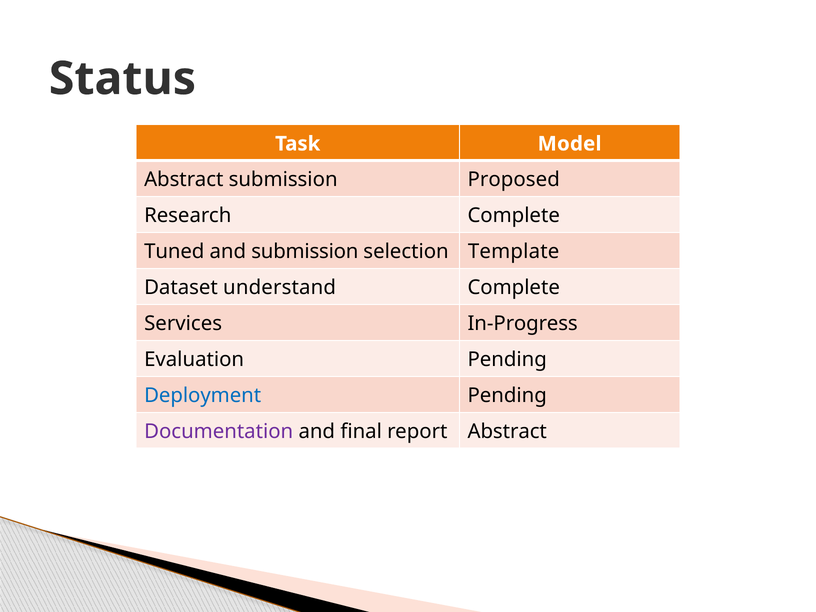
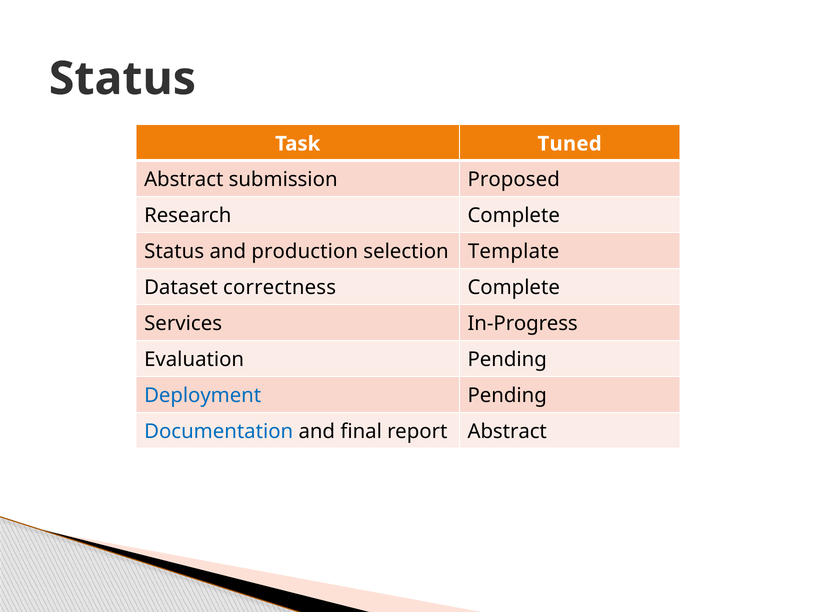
Model: Model -> Tuned (570, 144)
Tuned: Tuned -> Status (174, 252)
and submission: submission -> production (305, 252)
understand: understand -> correctness (280, 288)
Documentation colour: purple -> blue (219, 431)
